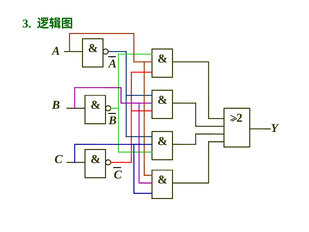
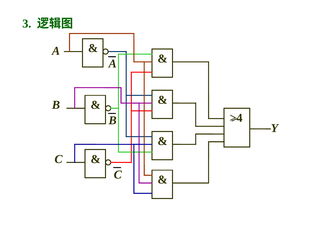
>2: >2 -> >4 (236, 118)
